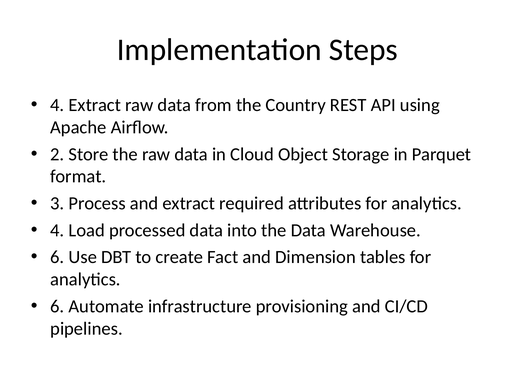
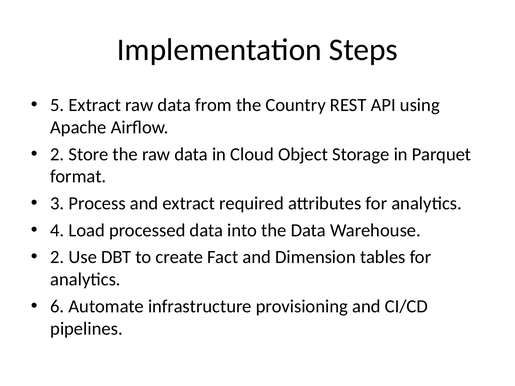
4: 4 -> 5 (57, 105)
6: 6 -> 2 (57, 257)
